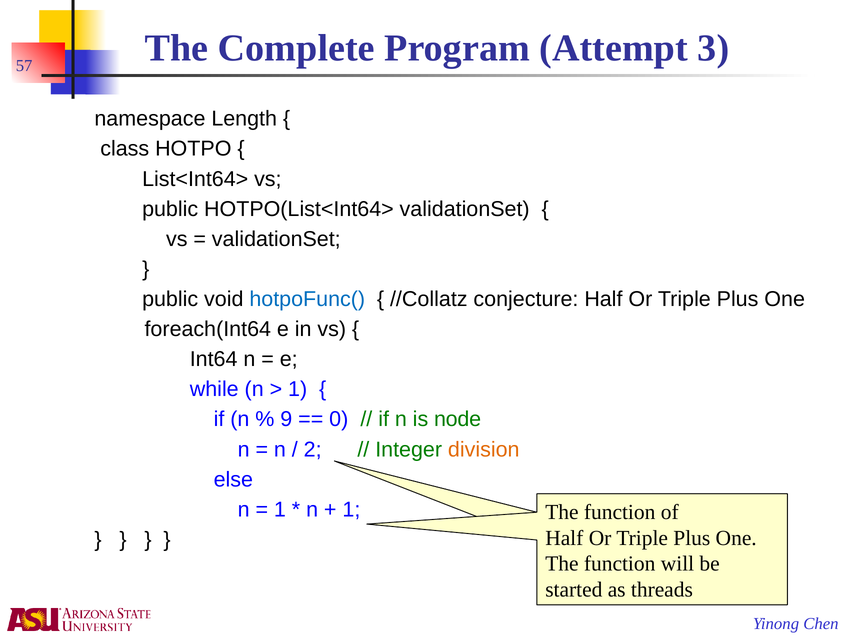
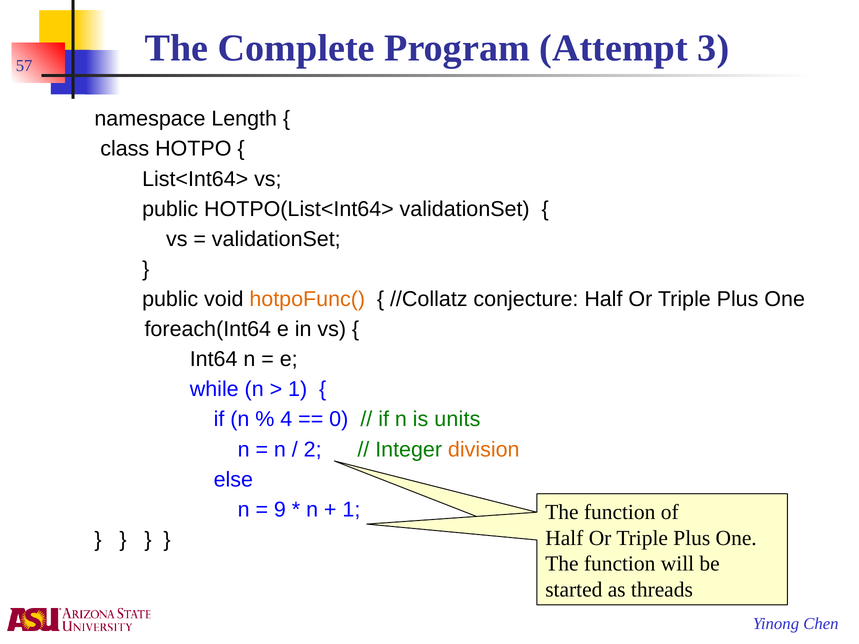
hotpoFunc( colour: blue -> orange (307, 299)
9: 9 -> 4 (286, 420)
node: node -> units (457, 420)
1: 1 -> 9 (280, 510)
